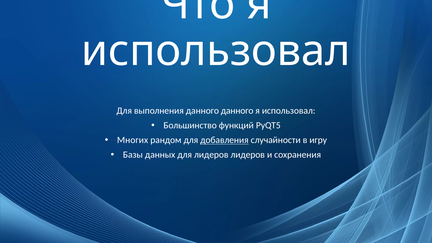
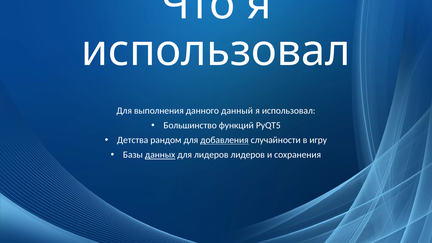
данного данного: данного -> данный (237, 111)
Многих: Многих -> Детства (133, 140)
данных underline: none -> present (160, 155)
